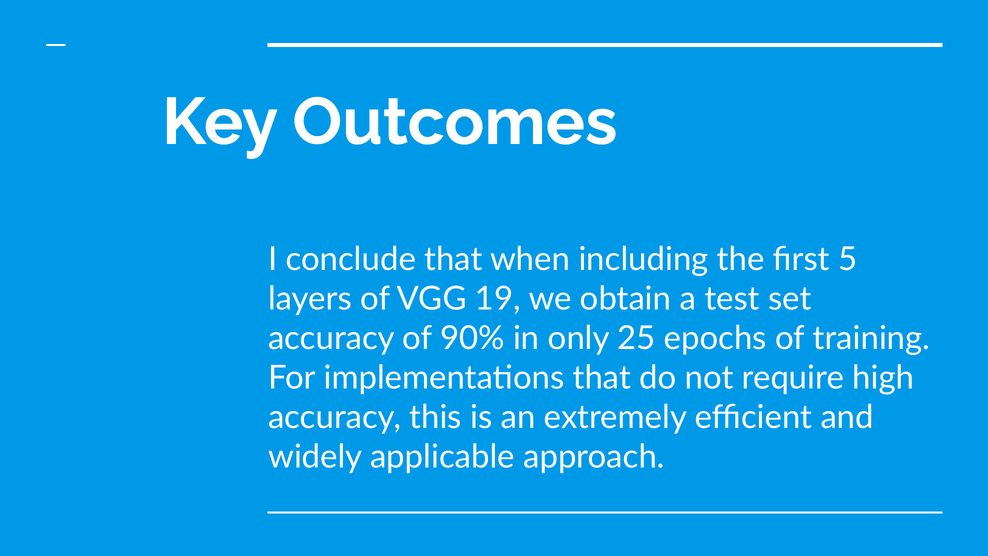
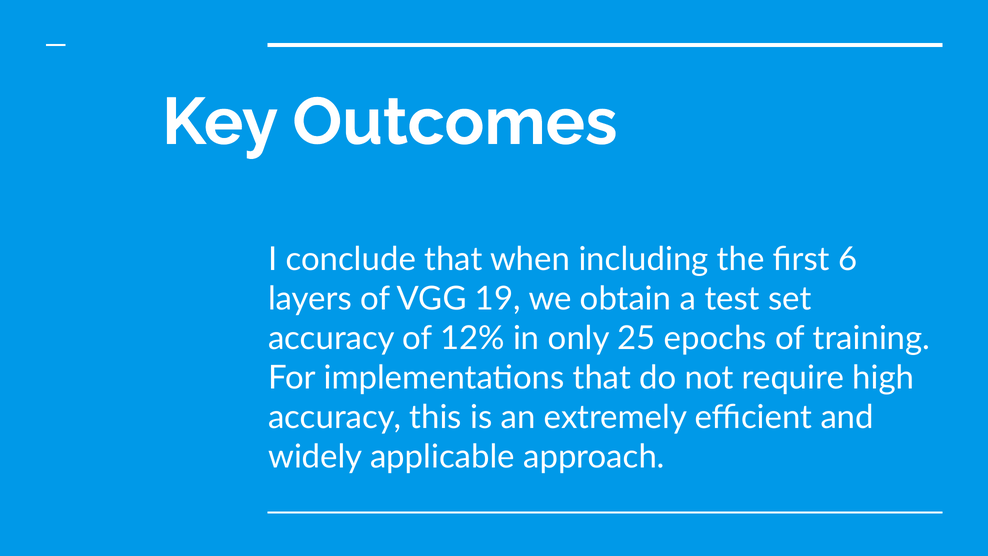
5: 5 -> 6 (848, 259)
90%: 90% -> 12% (472, 338)
